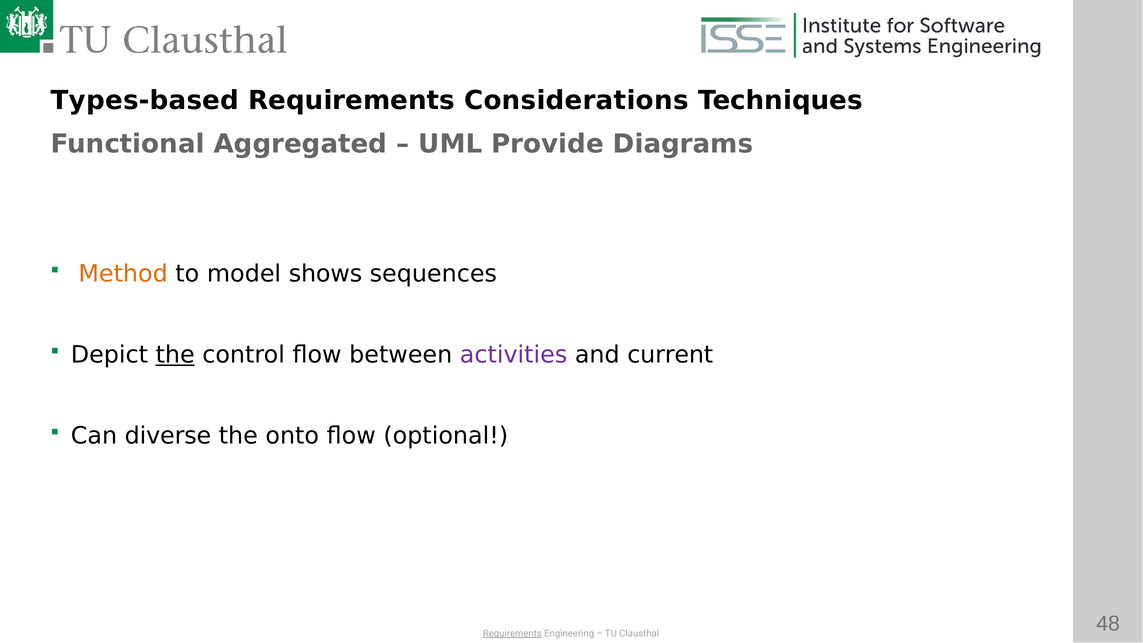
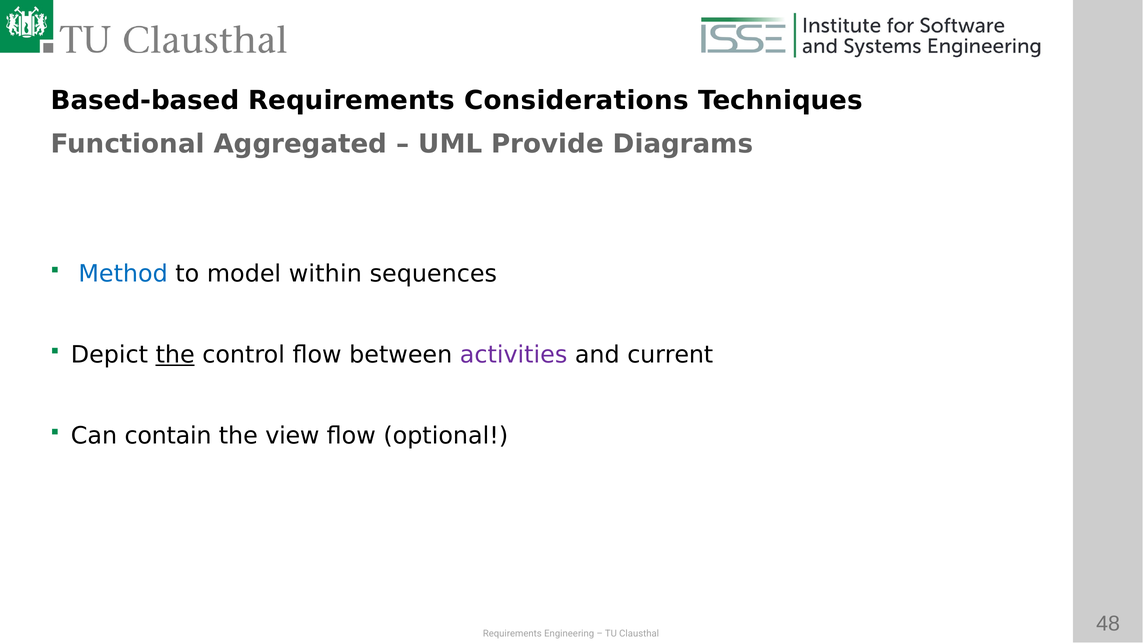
Types-based: Types-based -> Based-based (145, 101)
Method colour: orange -> blue (123, 274)
shows: shows -> within (325, 274)
diverse: diverse -> contain (168, 436)
onto: onto -> view (292, 436)
Requirements underline: present -> none (512, 633)
